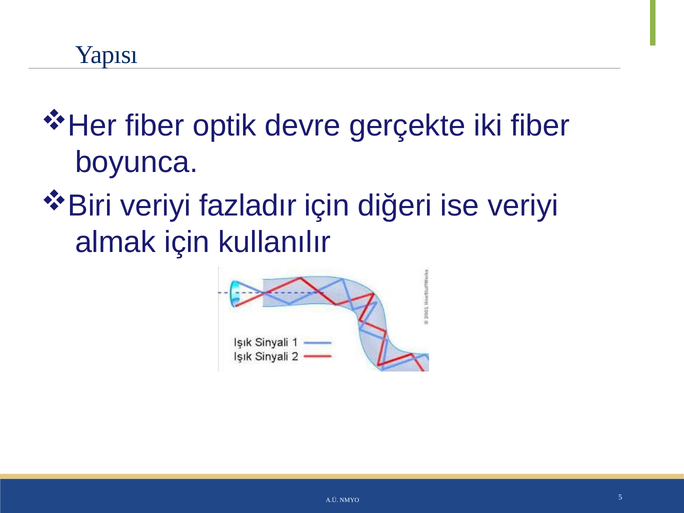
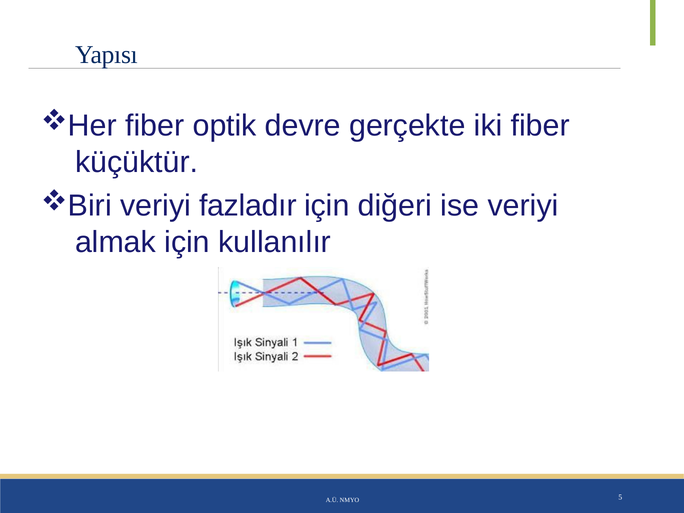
boyunca: boyunca -> küçüktür (137, 162)
